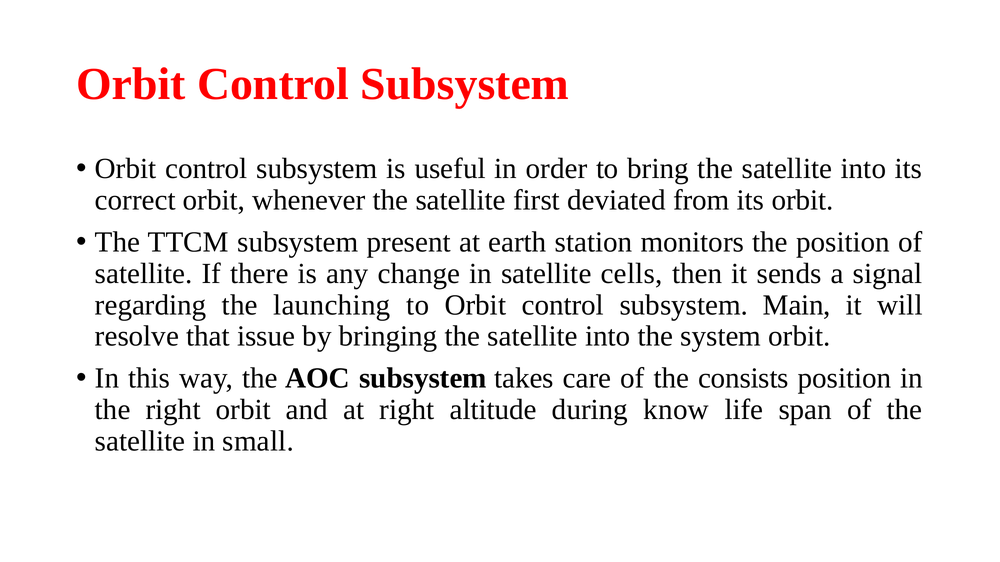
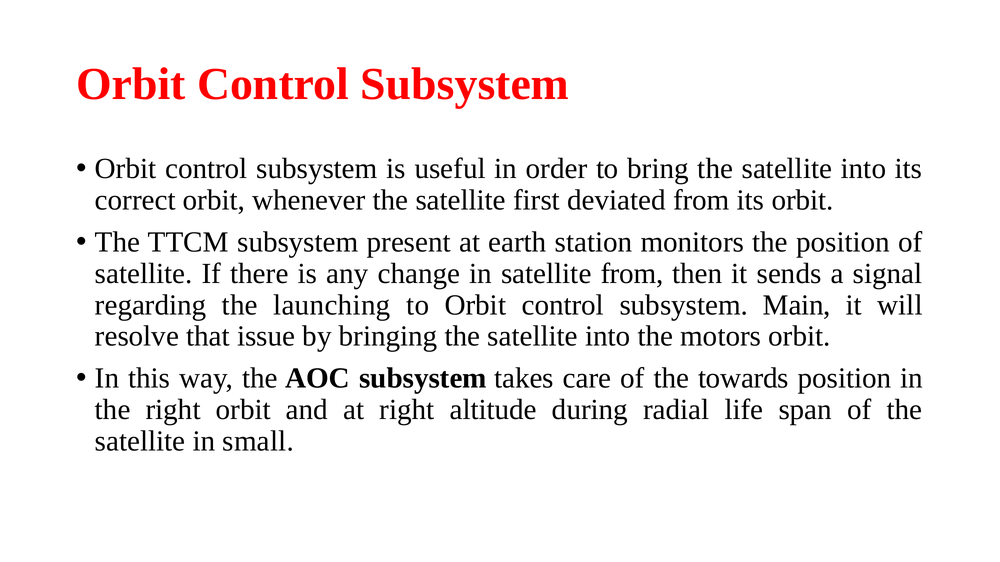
satellite cells: cells -> from (632, 274)
system: system -> motors (721, 337)
consists: consists -> towards (743, 379)
know: know -> radial (676, 410)
